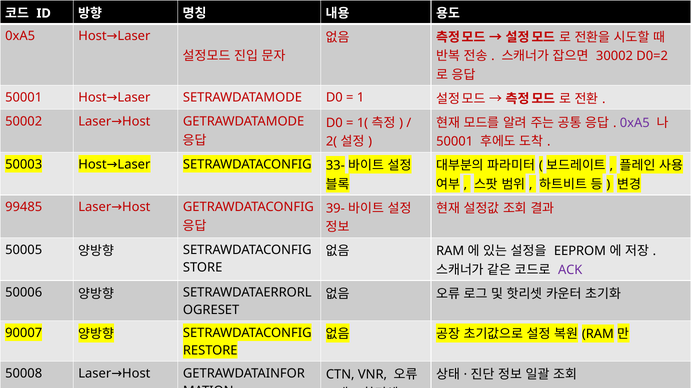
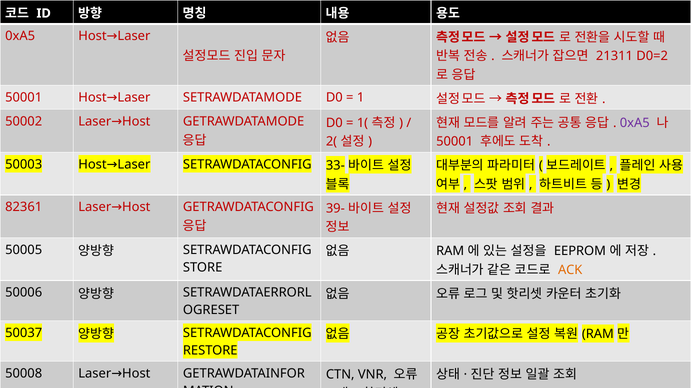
30002: 30002 -> 21311 (614, 56)
99485: 99485 -> 82361 (24, 207)
ACK colour: purple -> orange (570, 270)
90007: 90007 -> 50037 (24, 334)
